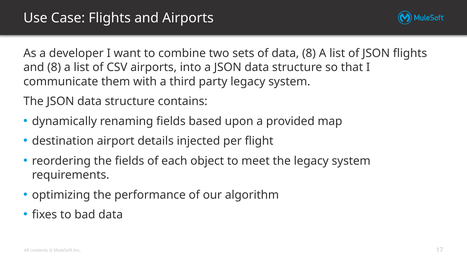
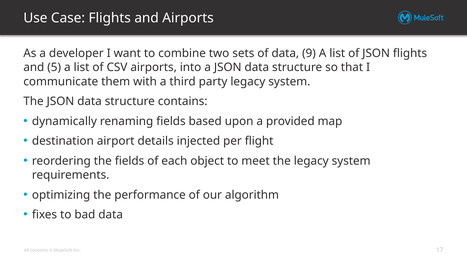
data 8: 8 -> 9 (309, 53)
and 8: 8 -> 5 (54, 67)
